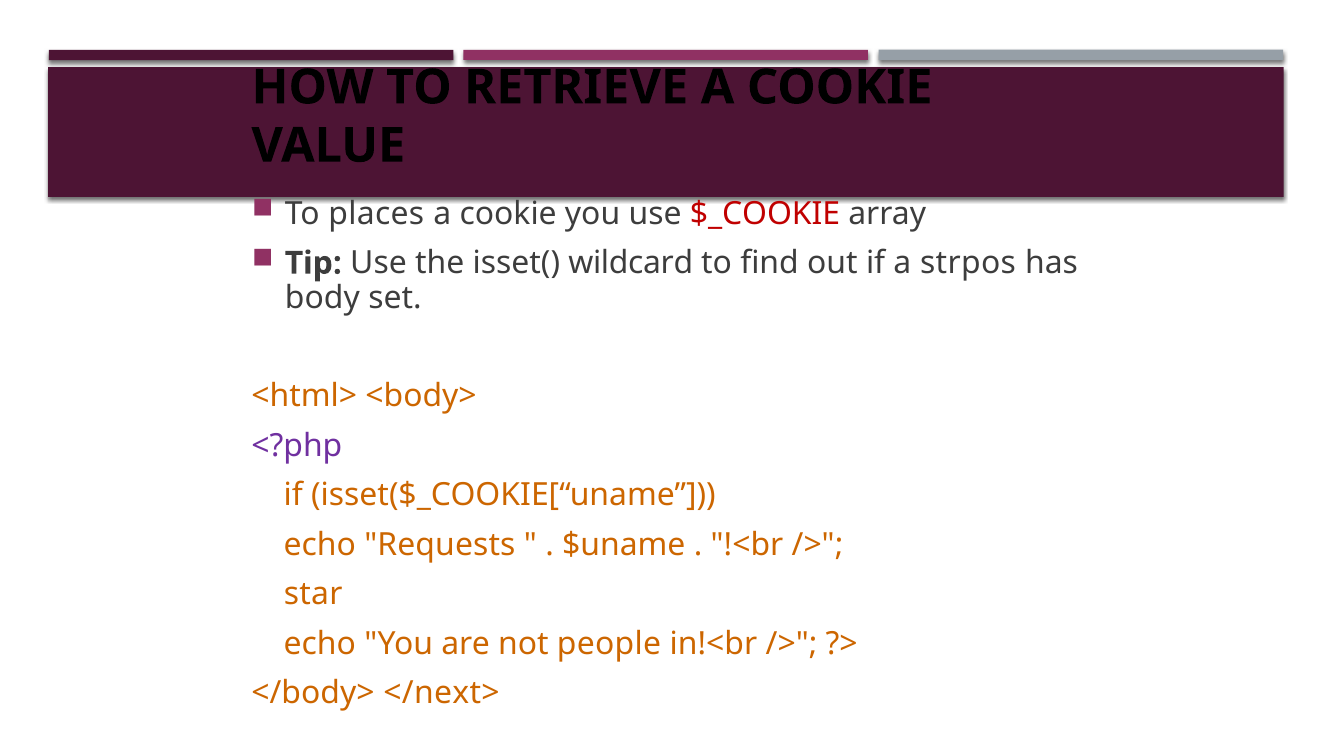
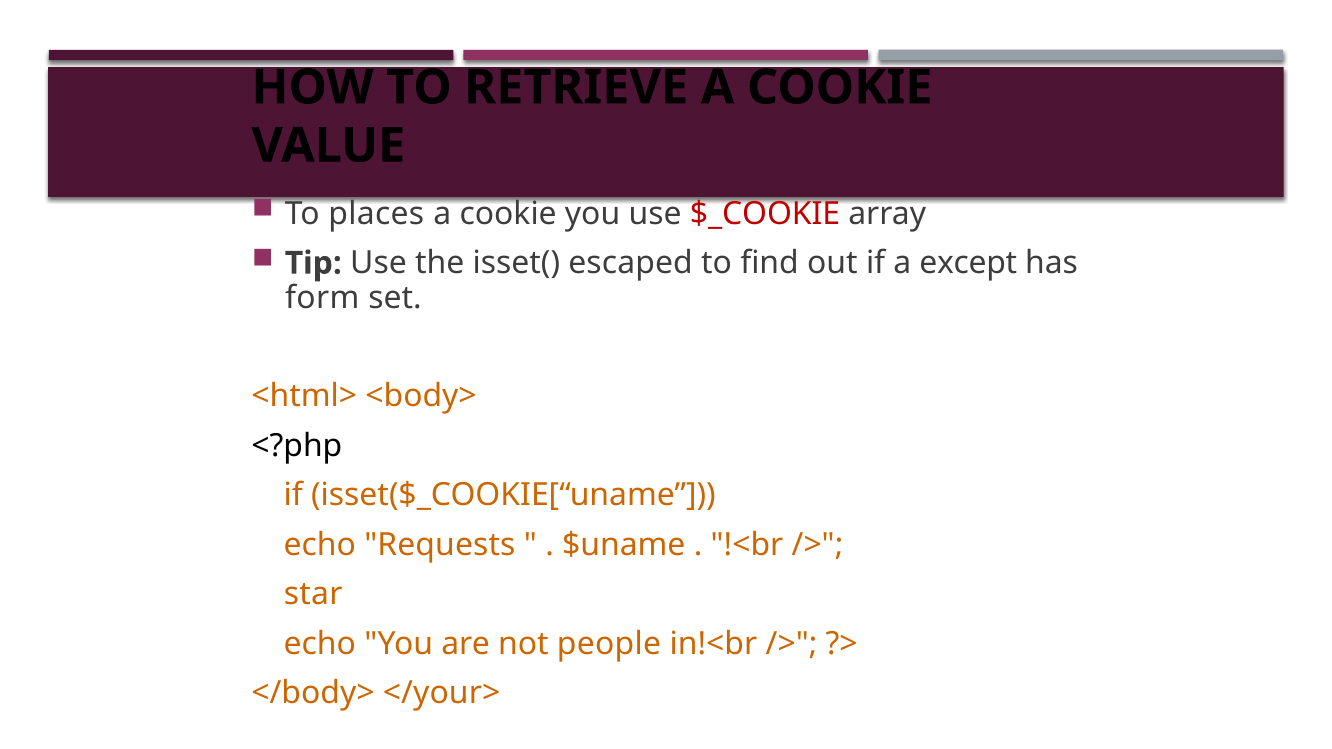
wildcard: wildcard -> escaped (631, 263)
strpos: strpos -> except (968, 263)
body: body -> form (322, 298)
<?php colour: purple -> black (297, 446)
</next>: </next> -> </your> (442, 693)
